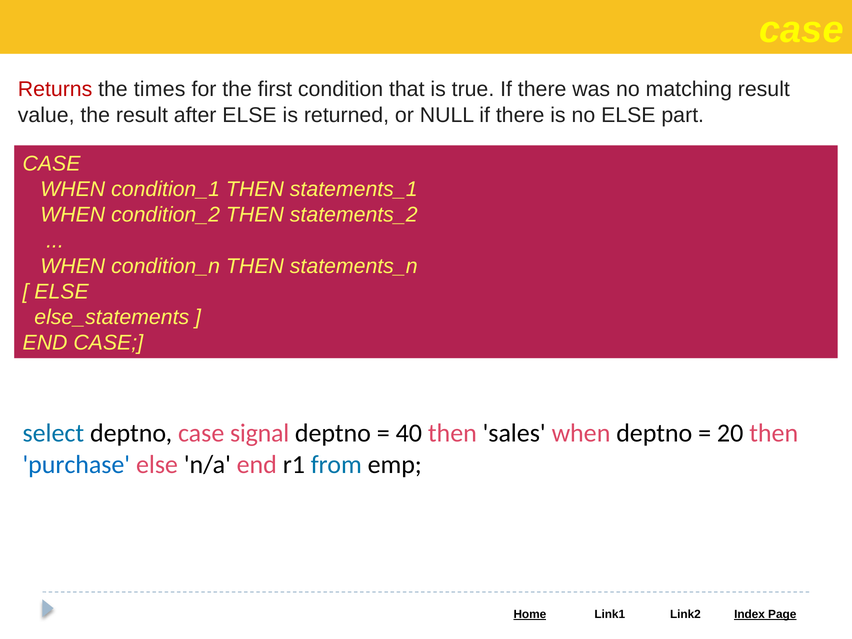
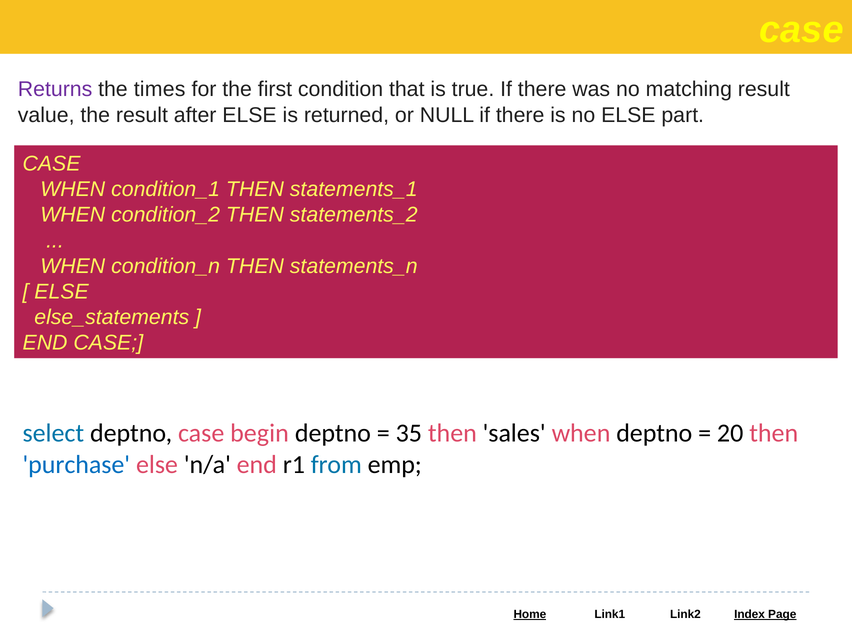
Returns colour: red -> purple (55, 89)
signal: signal -> begin (260, 433)
40: 40 -> 35 (409, 433)
